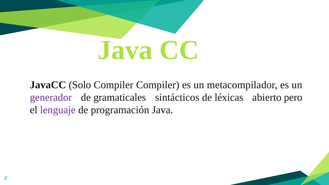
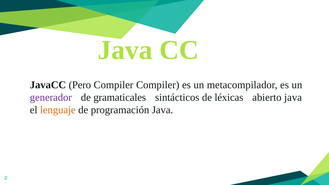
Solo: Solo -> Pero (80, 85)
abierto pero: pero -> java (293, 97)
lenguaje colour: purple -> orange (58, 110)
